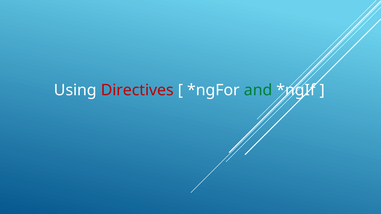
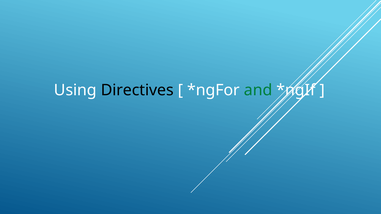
Directives colour: red -> black (137, 90)
